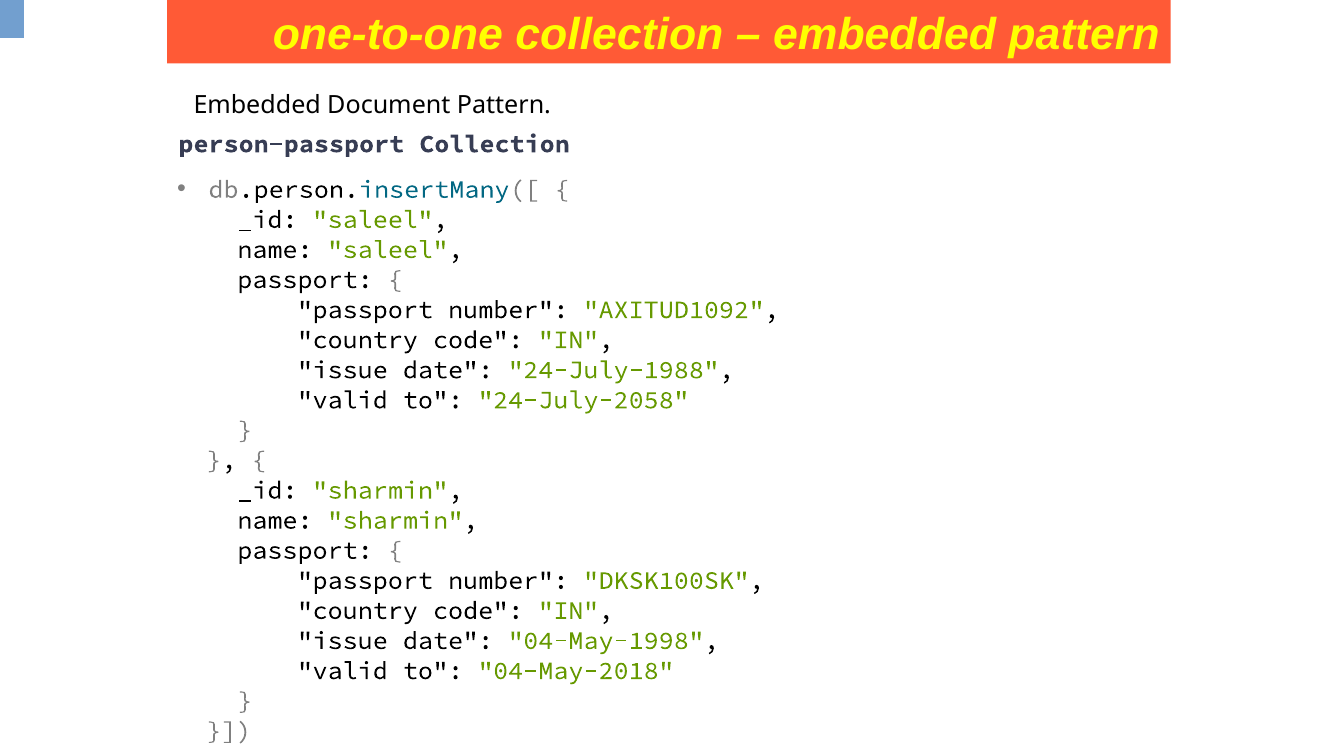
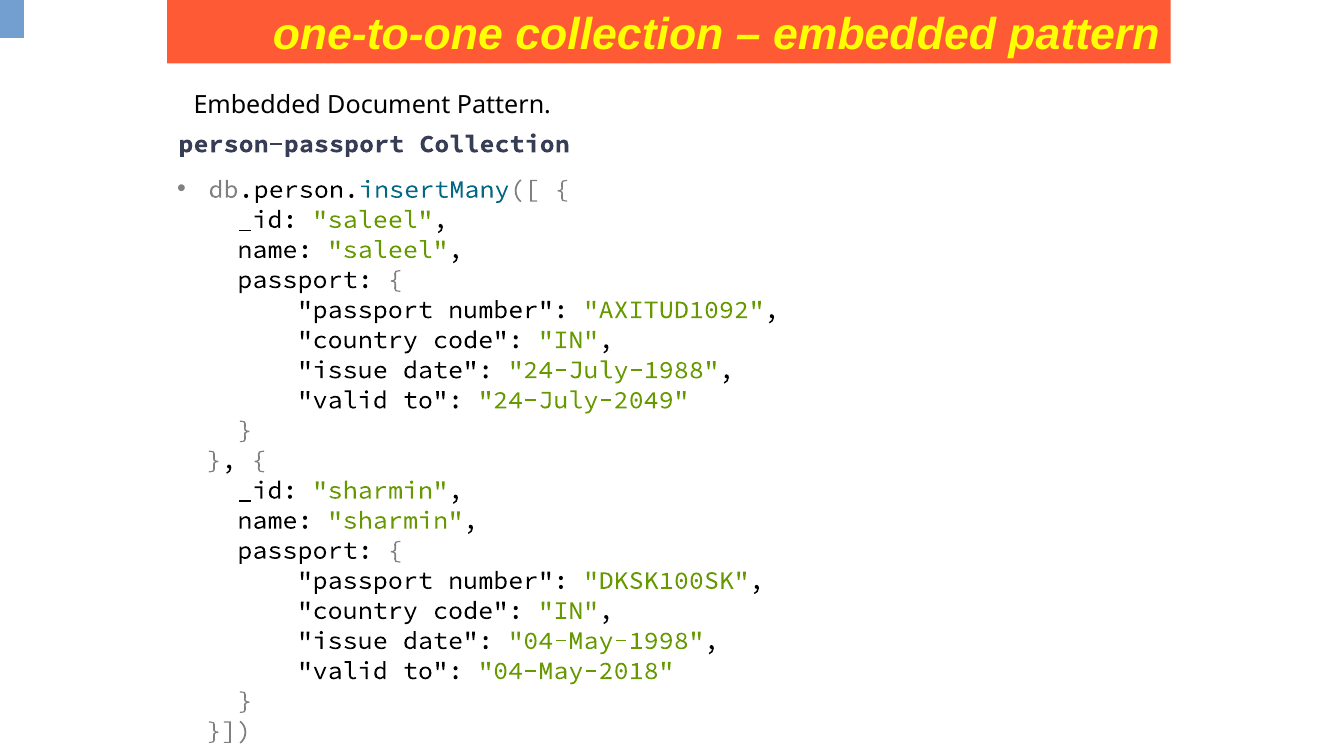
24-July-2058: 24-July-2058 -> 24-July-2049 (583, 400)
